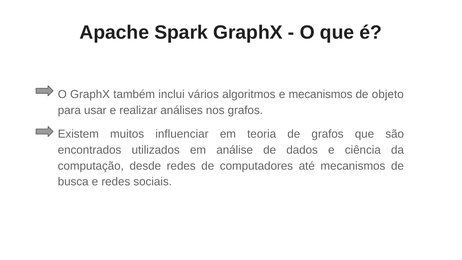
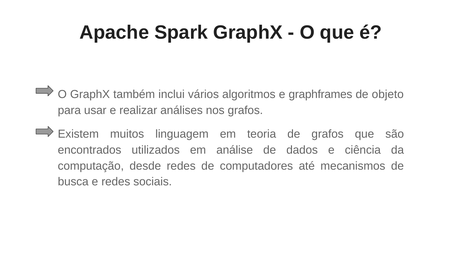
e mecanismos: mecanismos -> graphframes (320, 94)
influenciar: influenciar -> linguagem (182, 134)
